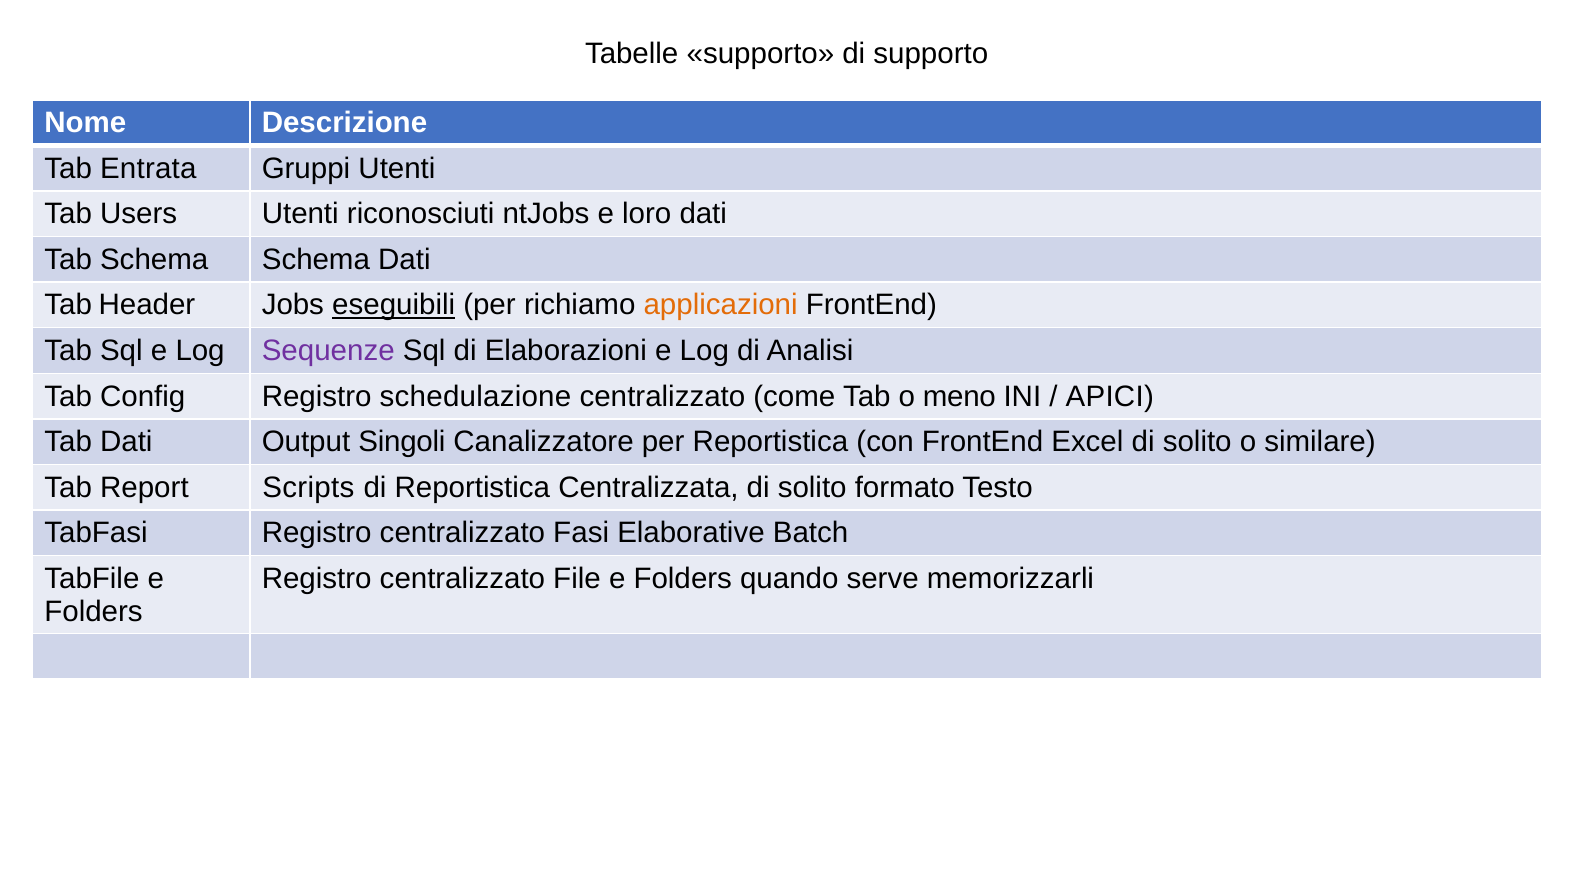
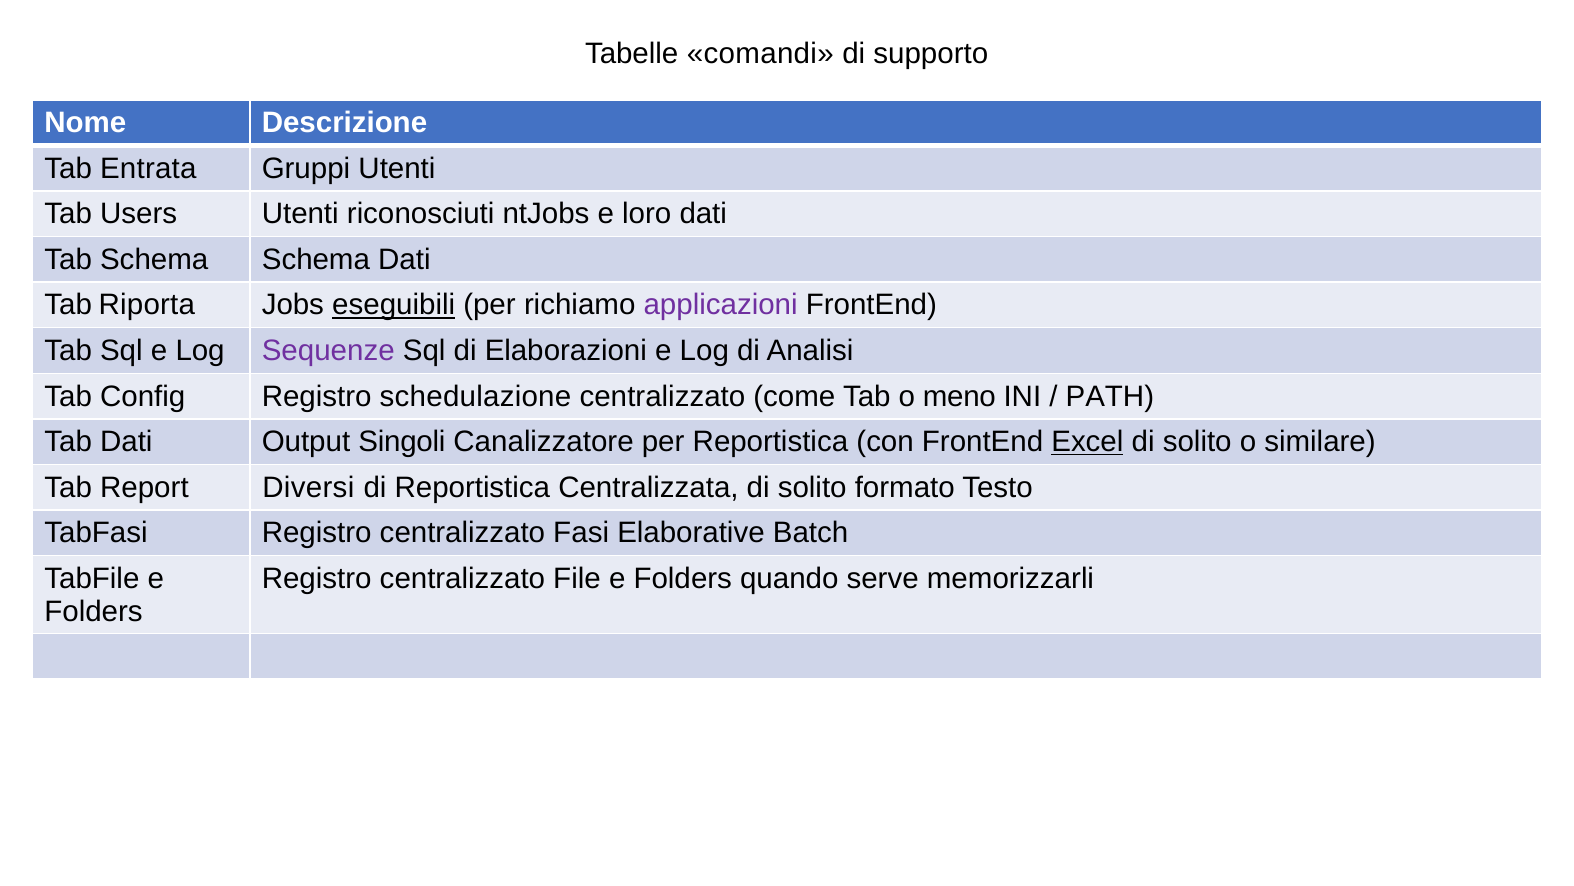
Tabelle supporto: supporto -> comandi (760, 53)
Header: Header -> Riporta (147, 305)
applicazioni colour: orange -> purple (721, 305)
APICI: APICI -> PATH (1110, 396)
Excel underline: none -> present (1087, 442)
Scripts: Scripts -> Diversi (308, 487)
